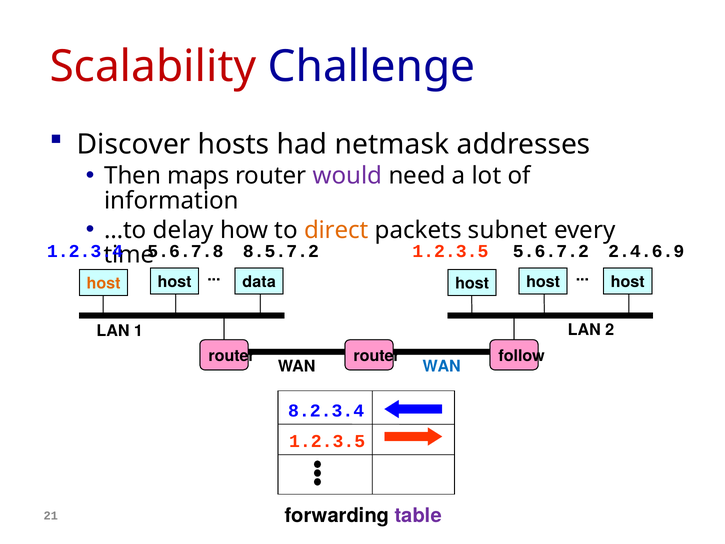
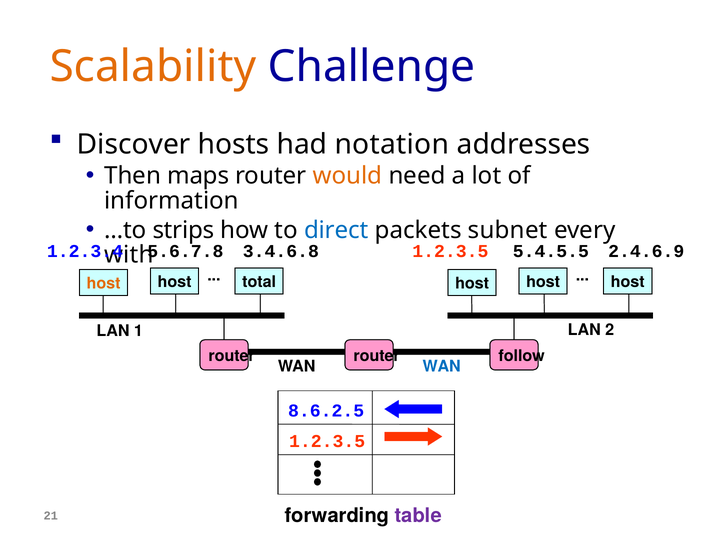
Scalability colour: red -> orange (153, 67)
netmask: netmask -> notation (392, 144)
would colour: purple -> orange (347, 176)
delay: delay -> strips (183, 230)
direct colour: orange -> blue (336, 230)
8.5.7.2: 8.5.7.2 -> 3.4.6.8 (281, 251)
5.6.7.2: 5.6.7.2 -> 5.4.5.5 (551, 251)
time: time -> with (129, 255)
data: data -> total (259, 282)
8.2.3.4: 8.2.3.4 -> 8.6.2.5 (326, 411)
